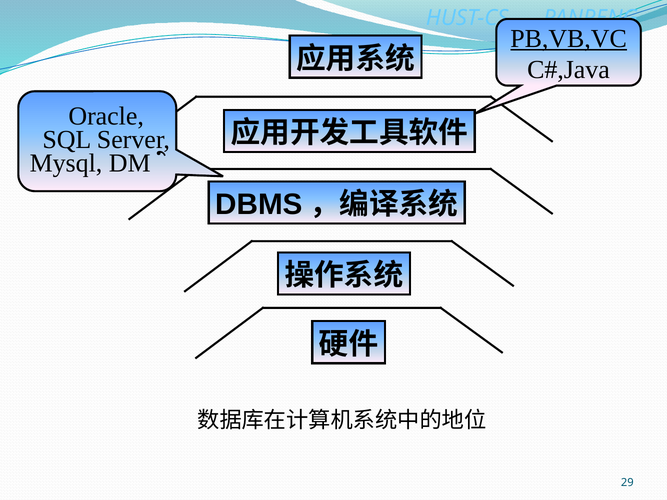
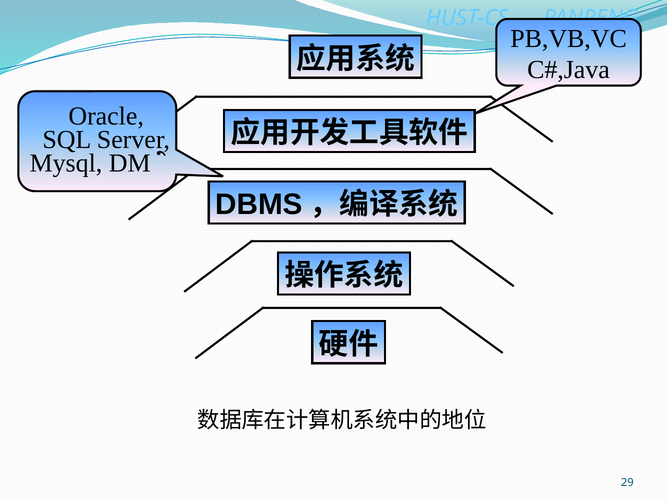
PB,VB,VC underline: present -> none (569, 39)
